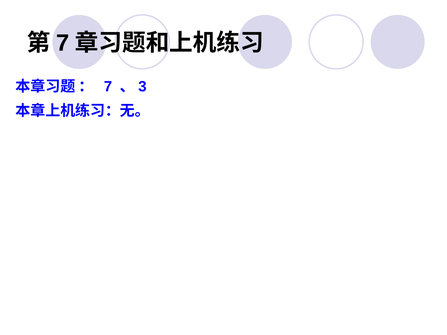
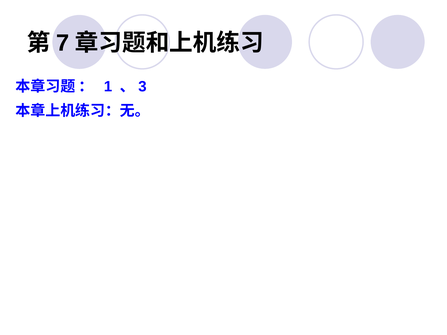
7: 7 -> 1 (108, 87)
